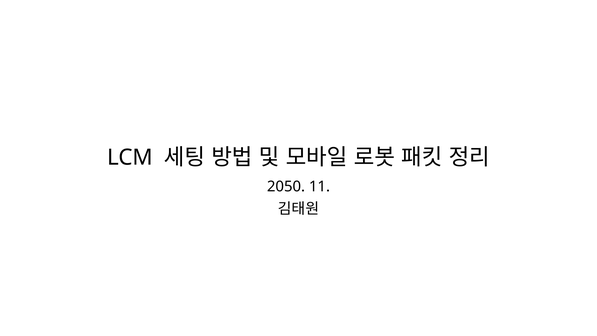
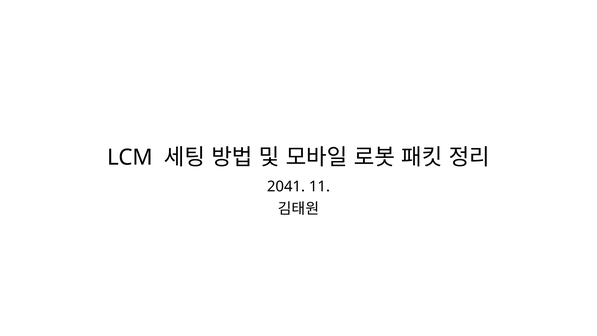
2050: 2050 -> 2041 (286, 187)
